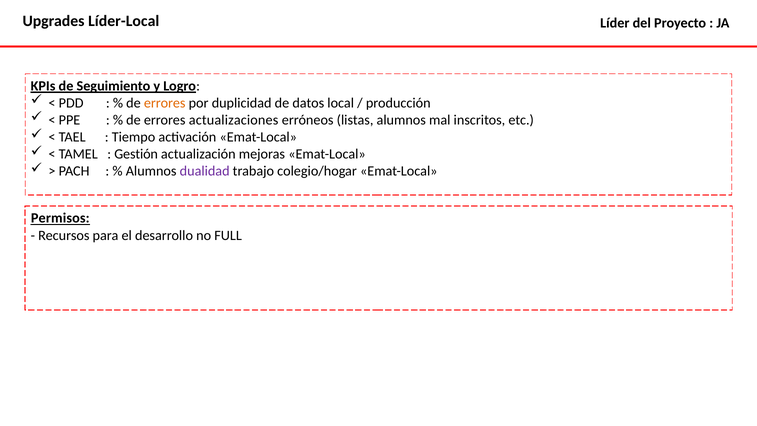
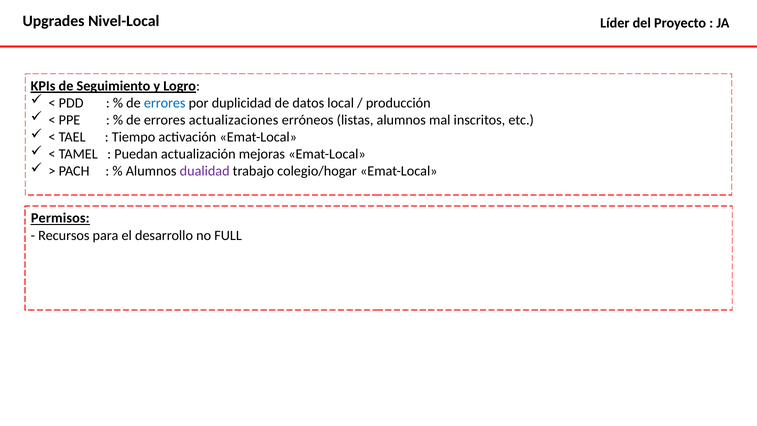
Líder-Local: Líder-Local -> Nivel-Local (124, 21)
errores colour: orange -> blue (165, 103)
Gestión: Gestión -> Puedan (136, 154)
